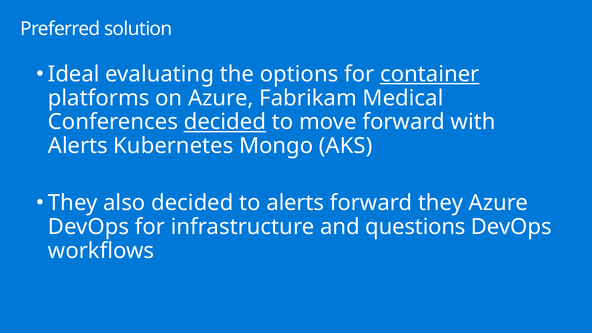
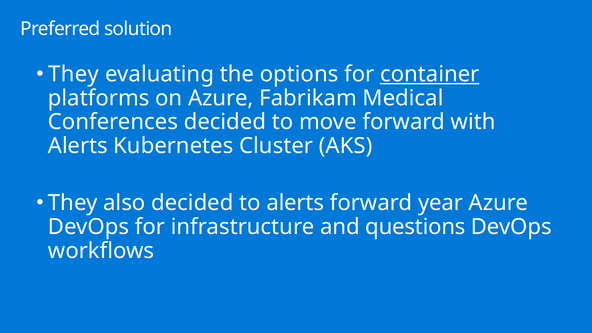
Ideal: Ideal -> They (74, 74)
decided underline: present -> none (225, 122)
Mongo: Mongo -> Cluster (276, 146)
forward they: they -> year (441, 203)
